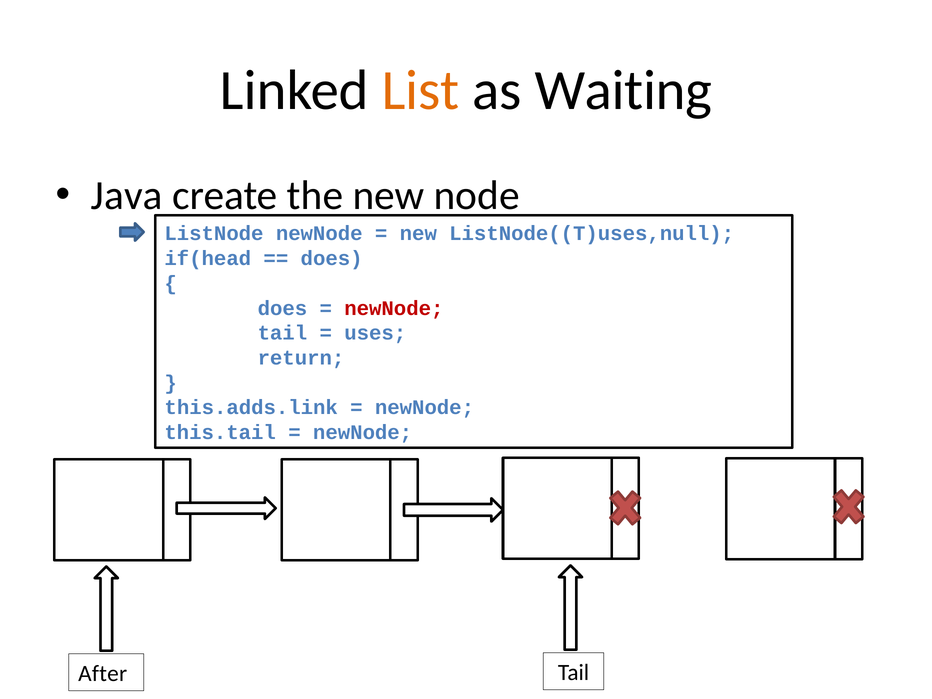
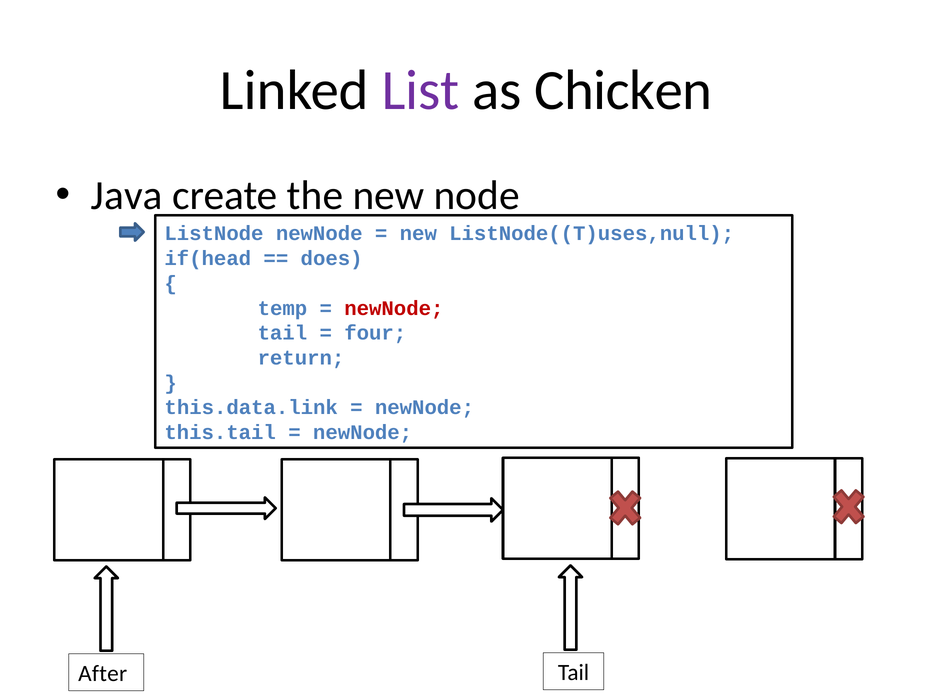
List colour: orange -> purple (421, 90)
Waiting: Waiting -> Chicken (623, 90)
does: does -> temp (282, 308)
uses: uses -> four (375, 333)
this.adds.link: this.adds.link -> this.data.link (251, 408)
